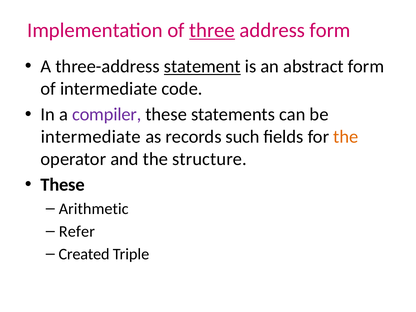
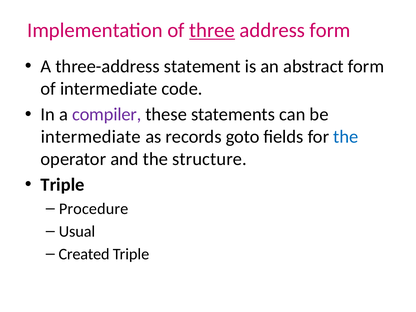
statement underline: present -> none (202, 66)
such: such -> goto (243, 137)
the colour: orange -> blue (346, 137)
These: These -> Triple (63, 185)
Arithmetic: Arithmetic -> Procedure (94, 209)
Refer: Refer -> Usual (77, 231)
